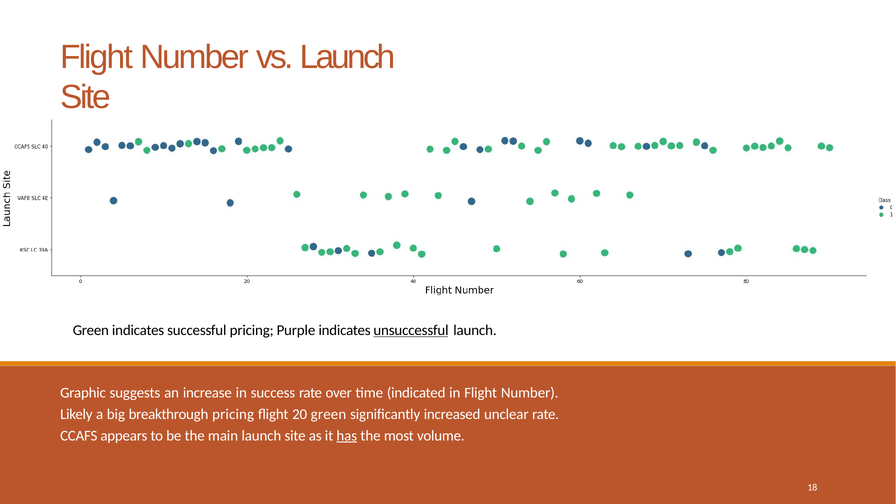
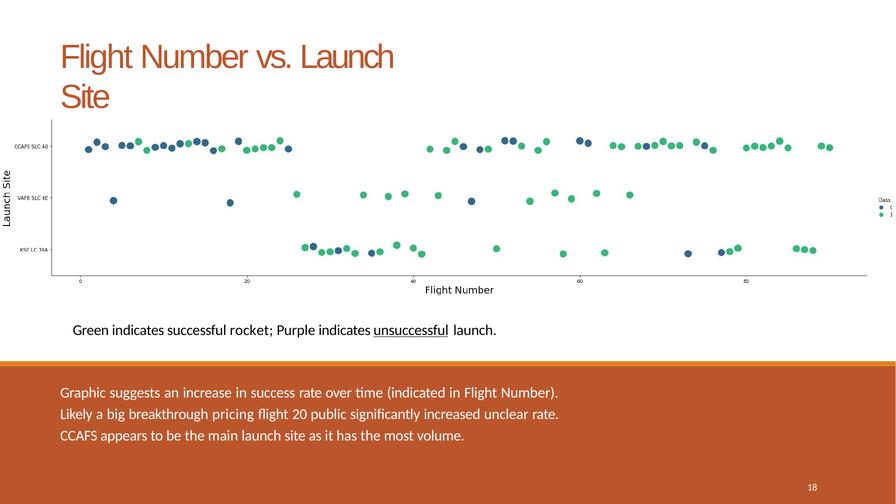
successful pricing: pricing -> rocket (252, 330)
20 green: green -> public (329, 414)
has underline: present -> none (347, 436)
